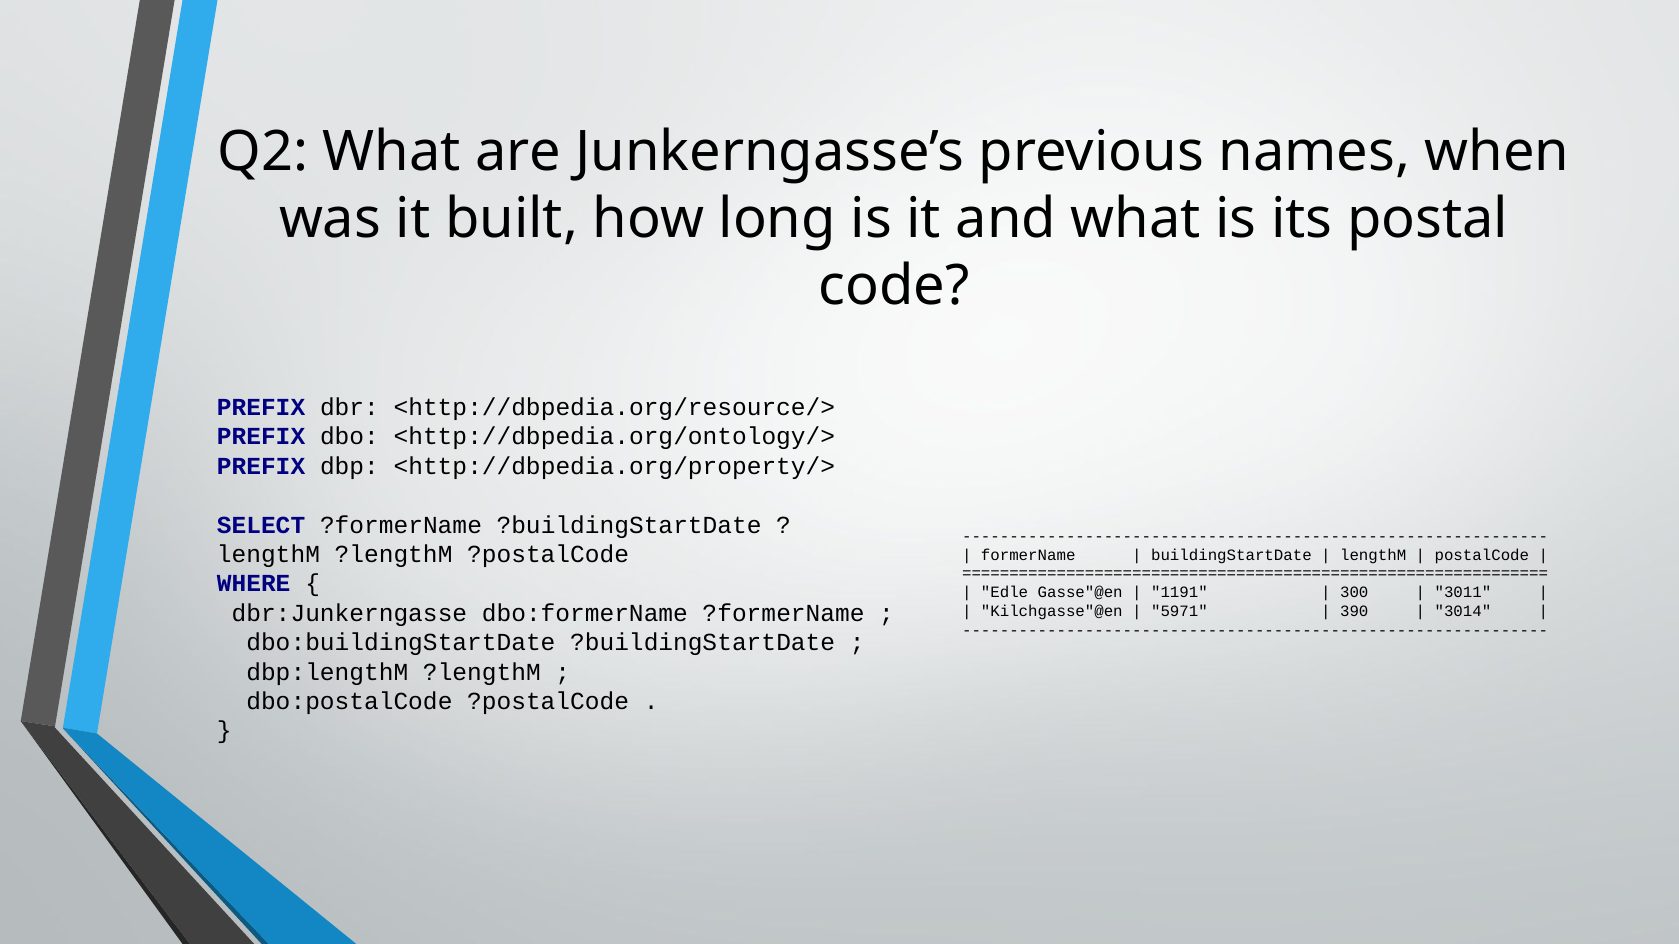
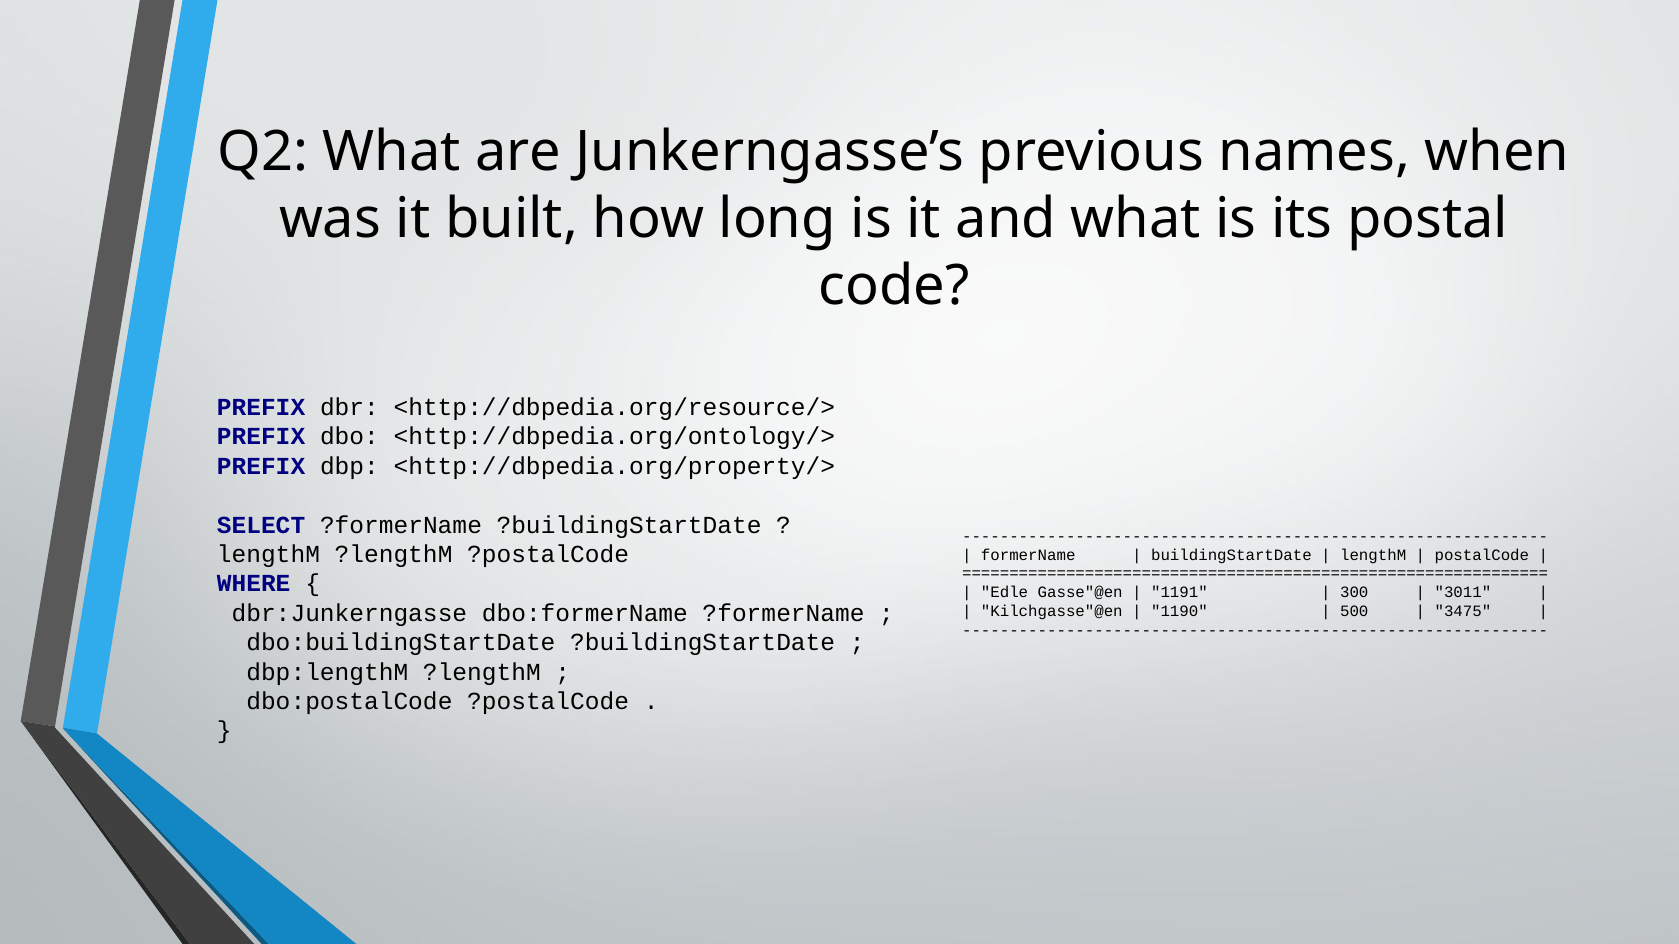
5971: 5971 -> 1190 (1179, 612)
390: 390 -> 500 (1354, 612)
3014: 3014 -> 3475 (1463, 612)
